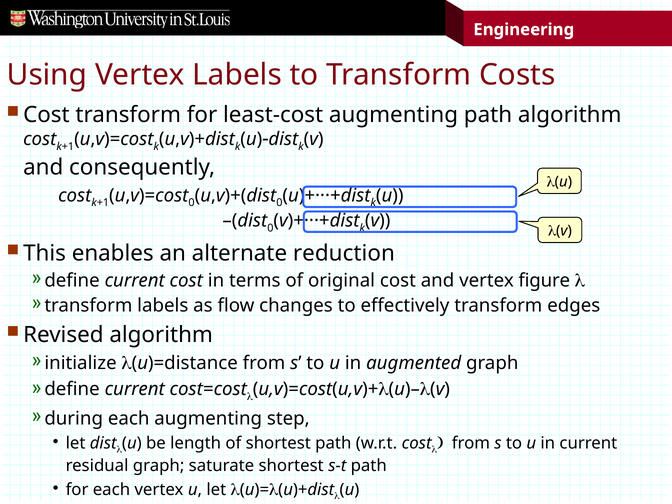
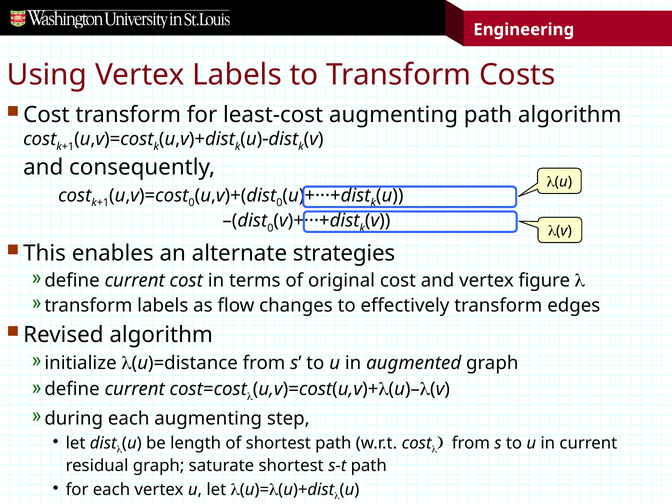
reduction: reduction -> strategies (344, 253)
